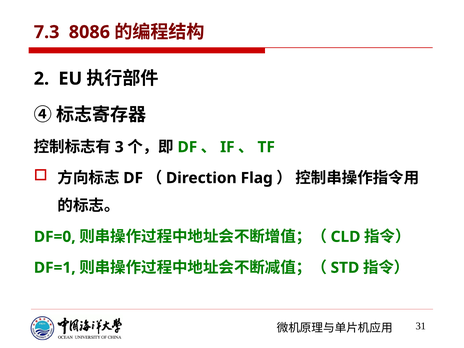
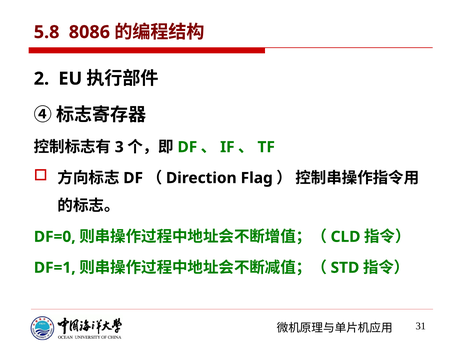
7.3: 7.3 -> 5.8 (47, 32)
